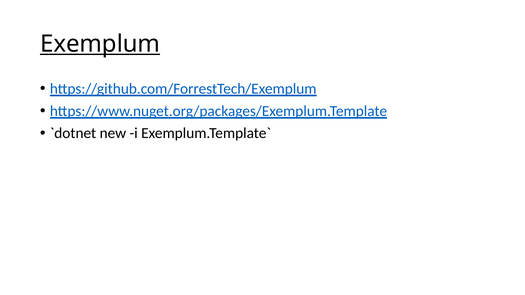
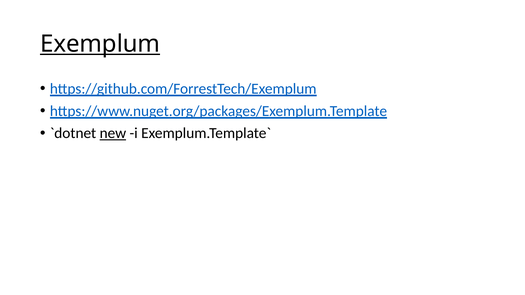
new underline: none -> present (113, 133)
